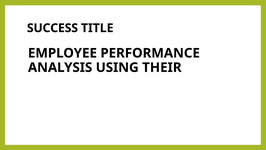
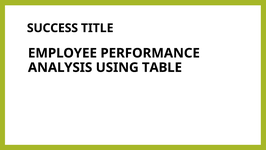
THEIR: THEIR -> TABLE (162, 67)
